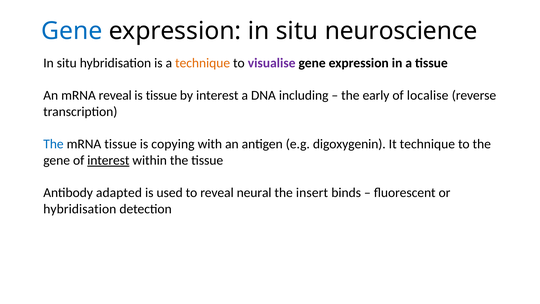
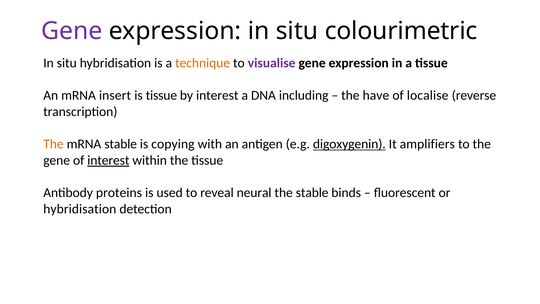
Gene colour: blue -> purple (72, 31)
neuroscience: neuroscience -> colourimetric (401, 31)
mRNA reveal: reveal -> insert (115, 95)
early: early -> have (376, 95)
The colour: blue -> orange (53, 144)
mRNA tissue: tissue -> stable (121, 144)
digoxygenin underline: none -> present (349, 144)
It technique: technique -> amplifiers (427, 144)
adapted: adapted -> proteins (119, 193)
the insert: insert -> stable (312, 193)
